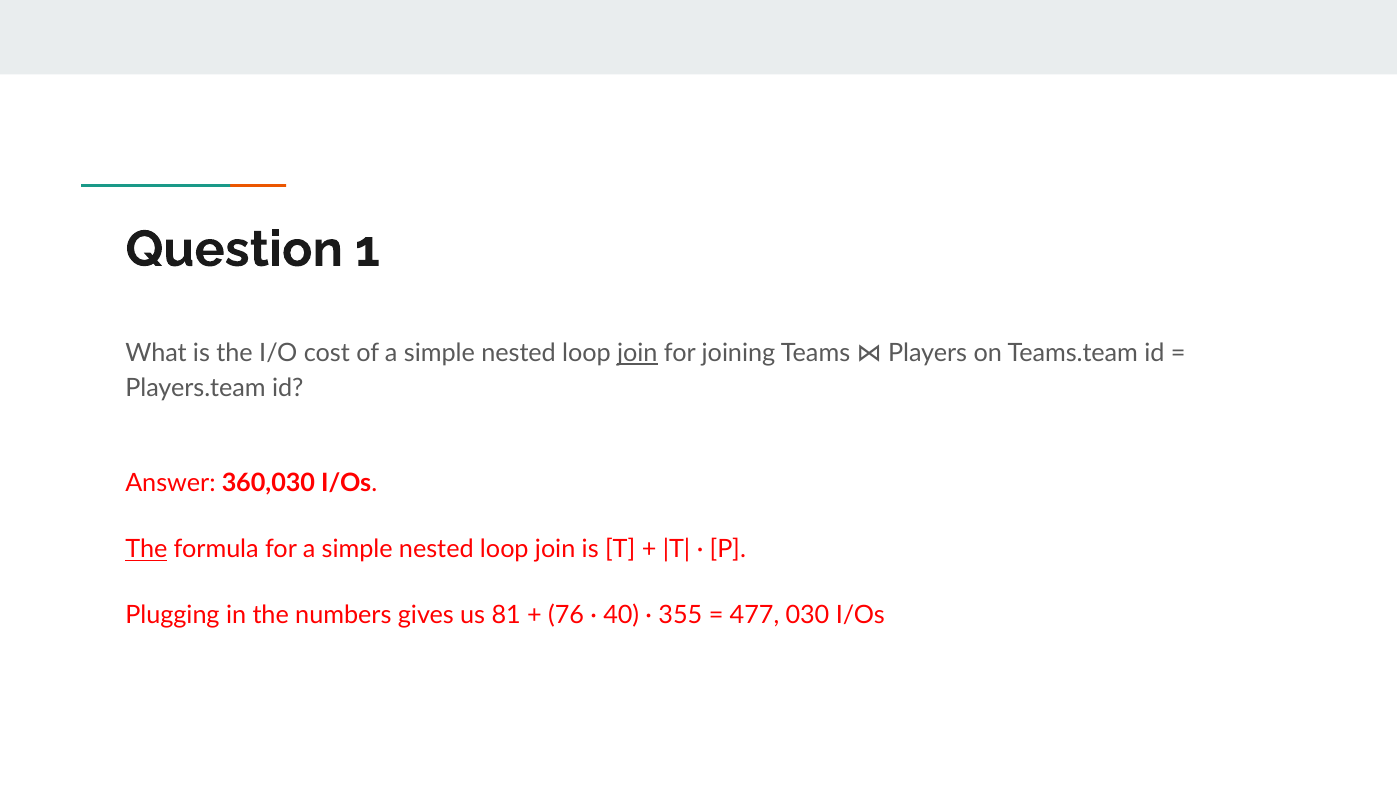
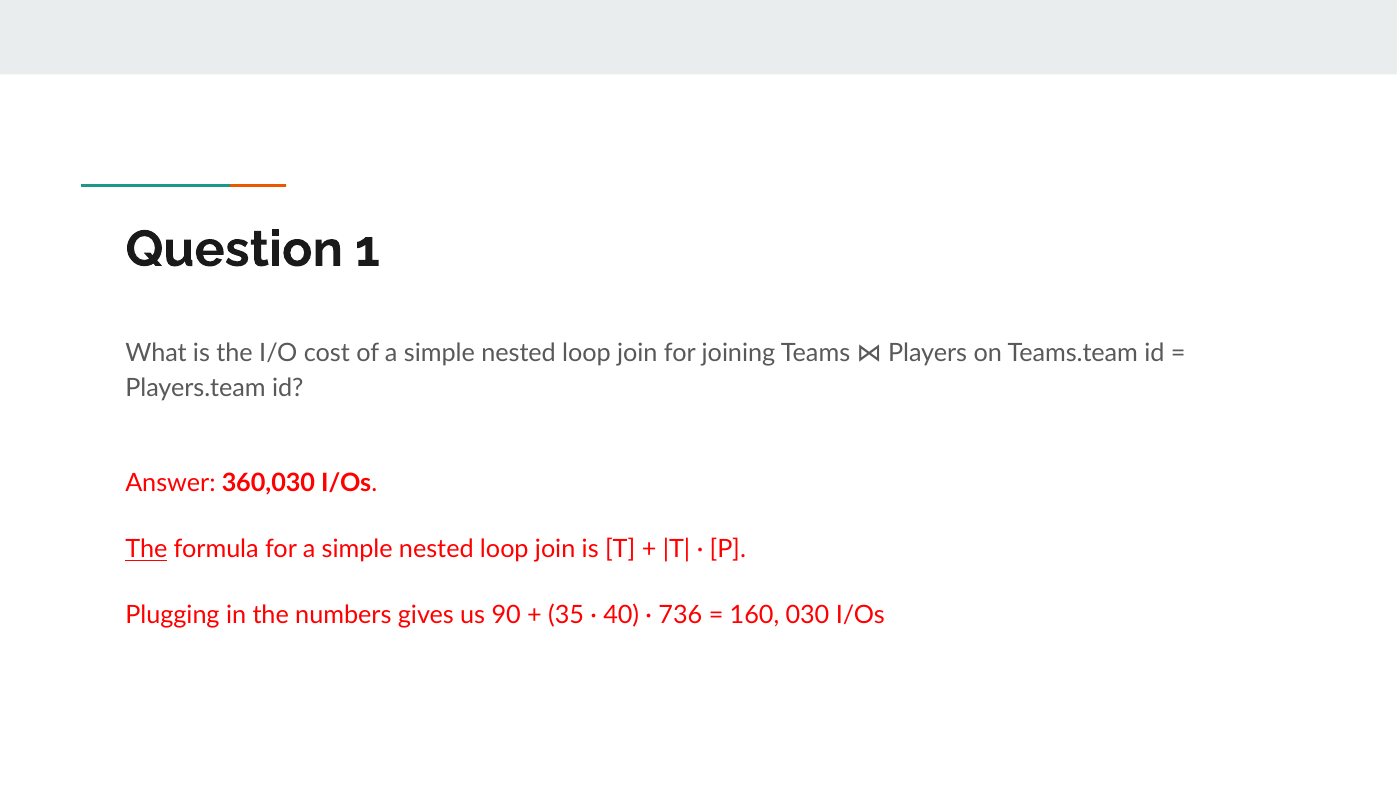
join underline: present -> none (637, 353)
81: 81 -> 90 (506, 615)
76: 76 -> 35 (566, 615)
355: 355 -> 736 (680, 615)
477: 477 -> 160 (754, 615)
